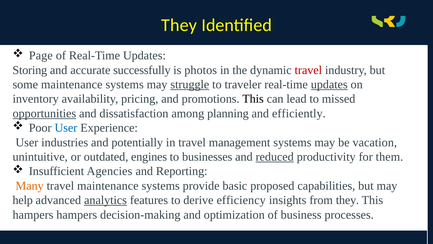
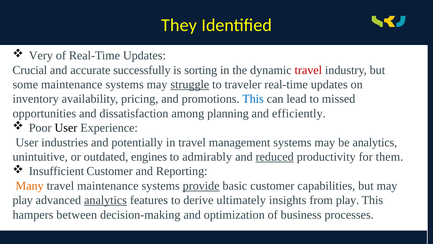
Page: Page -> Very (41, 55)
Storing: Storing -> Crucial (30, 70)
photos: photos -> sorting (201, 70)
updates underline: present -> none (329, 84)
This colour: black -> blue (253, 99)
opportunities underline: present -> none (44, 113)
User colour: blue -> black (66, 128)
be vacation: vacation -> analytics (375, 142)
businesses: businesses -> admirably (207, 157)
Insufficient Agencies: Agencies -> Customer (110, 171)
provide underline: none -> present (201, 185)
basic proposed: proposed -> customer (272, 185)
help: help -> play (23, 200)
efficiency: efficiency -> ultimately (241, 200)
from they: they -> play (347, 200)
hampers hampers: hampers -> between (77, 214)
